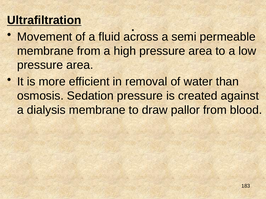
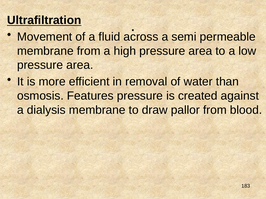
Sedation: Sedation -> Features (90, 96)
